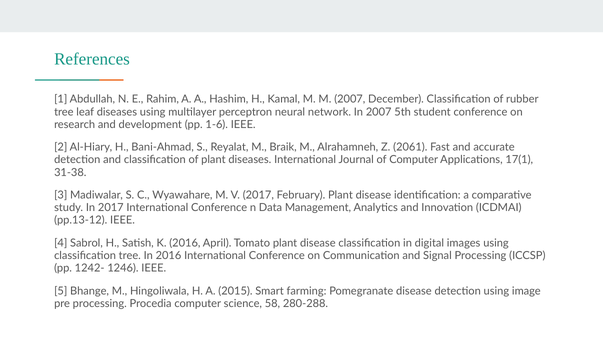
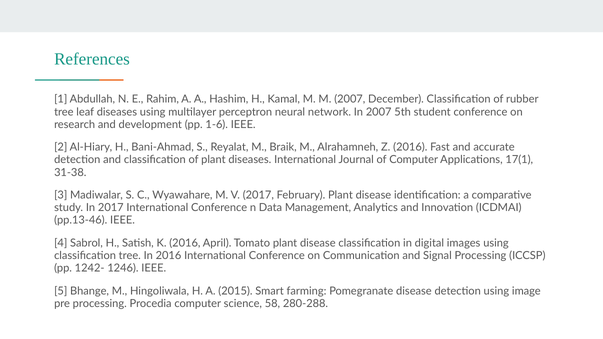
Z 2061: 2061 -> 2016 (410, 147)
pp.13-12: pp.13-12 -> pp.13-46 (81, 220)
